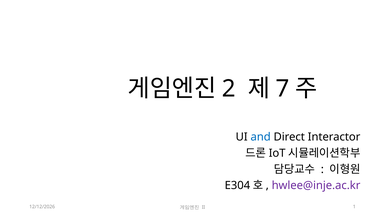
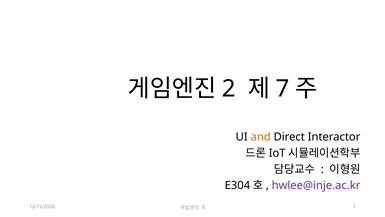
and colour: blue -> orange (261, 137)
